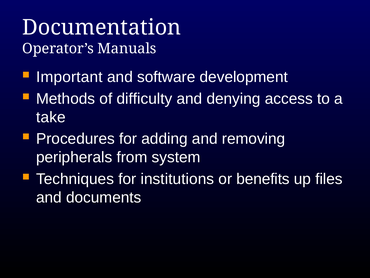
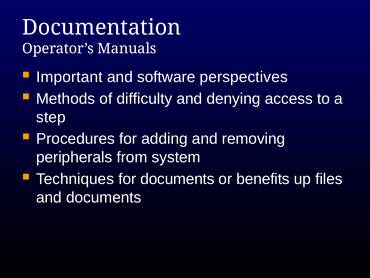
development: development -> perspectives (244, 77)
take: take -> step (51, 117)
for institutions: institutions -> documents (177, 179)
